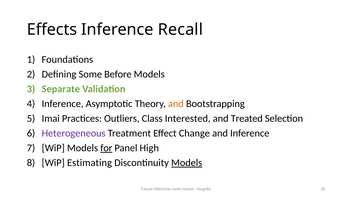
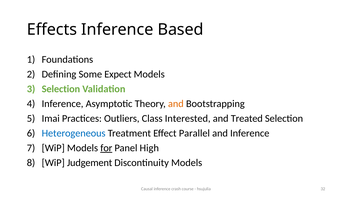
Recall: Recall -> Based (181, 30)
Before: Before -> Expect (118, 74)
Separate: Separate -> Selection (61, 89)
Heterogeneous colour: purple -> blue (74, 133)
Change: Change -> Parallel (194, 133)
Estimating: Estimating -> Judgement (90, 163)
Models underline: present -> none (187, 163)
